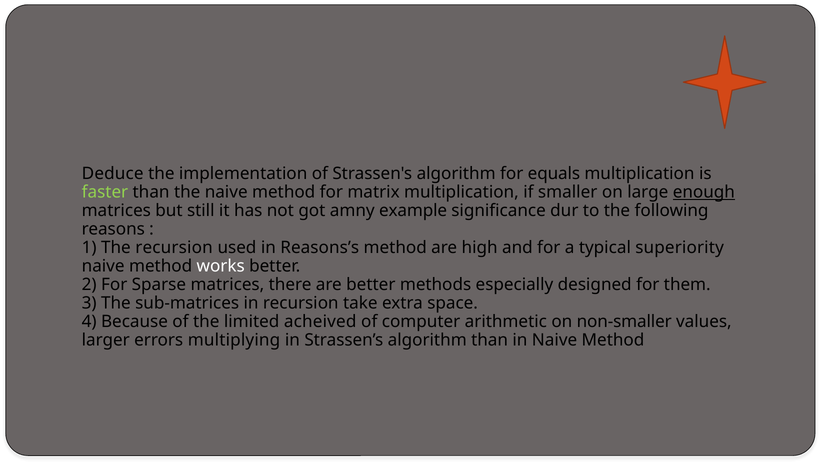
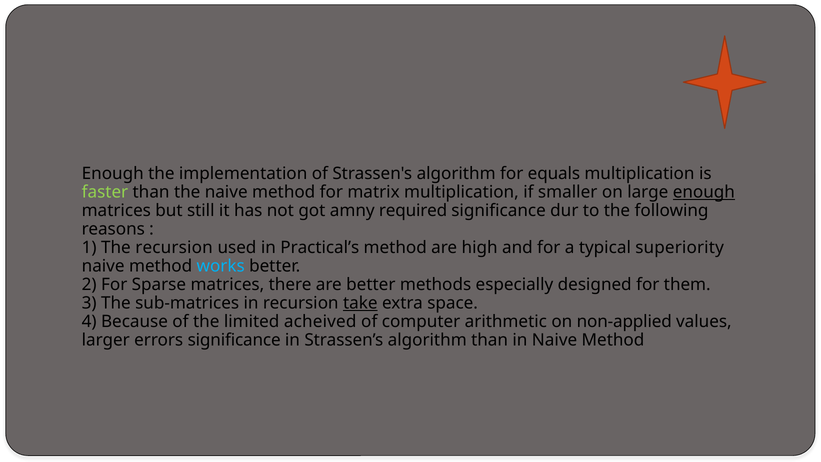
Deduce: Deduce -> Enough (113, 174)
example: example -> required (413, 211)
Reasons’s: Reasons’s -> Practical’s (320, 248)
works colour: white -> light blue (221, 266)
take underline: none -> present (360, 303)
non-smaller: non-smaller -> non-applied (624, 322)
errors multiplying: multiplying -> significance (234, 340)
